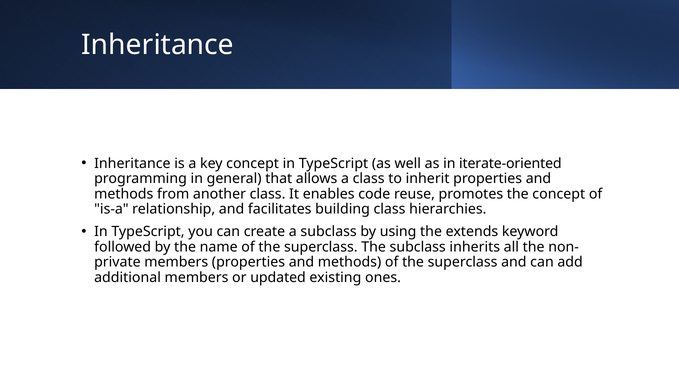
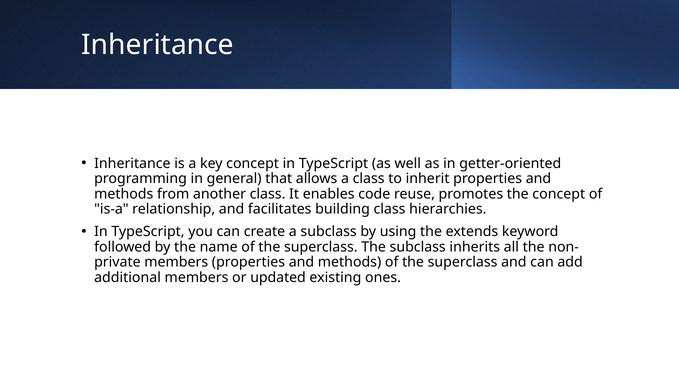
iterate-oriented: iterate-oriented -> getter-oriented (510, 163)
